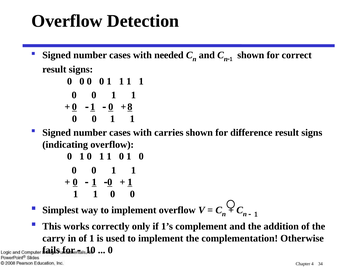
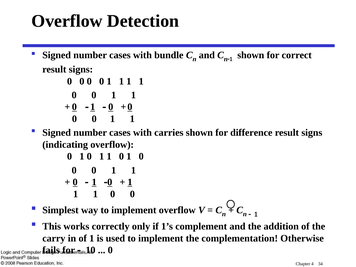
needed: needed -> bundle (169, 55)
8: 8 -> 0 (130, 107)
